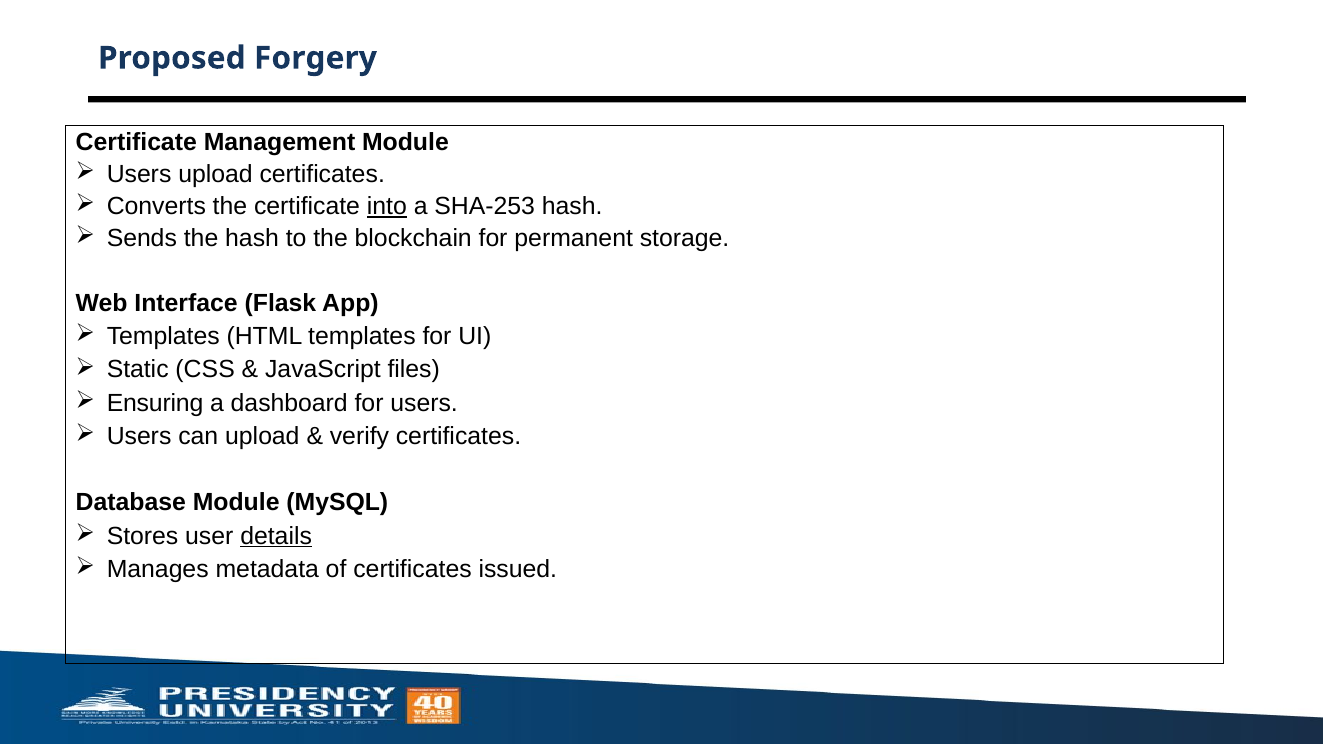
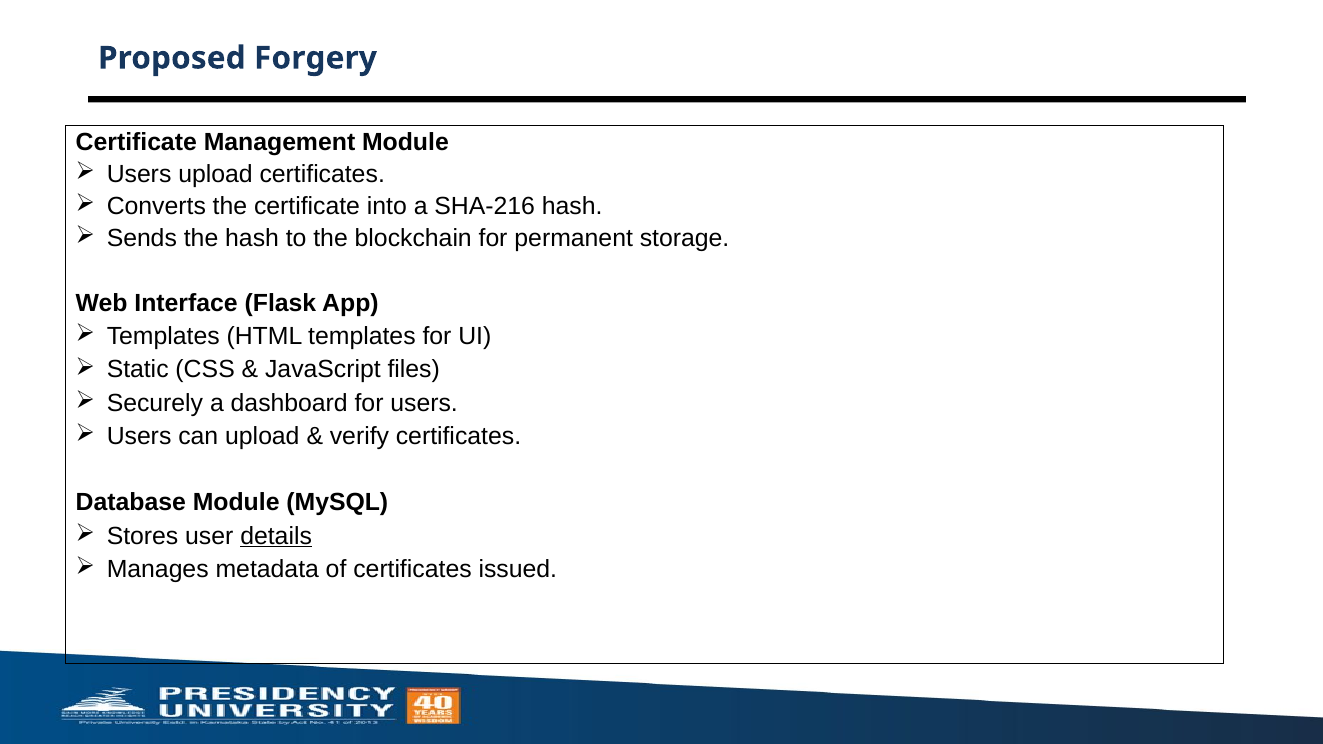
into underline: present -> none (387, 206)
SHA-253: SHA-253 -> SHA-216 (485, 206)
Ensuring: Ensuring -> Securely (155, 403)
